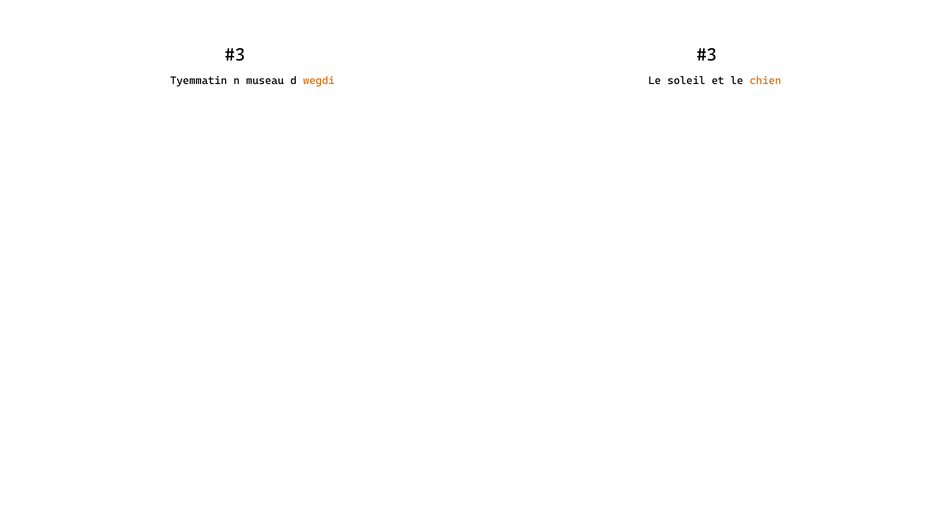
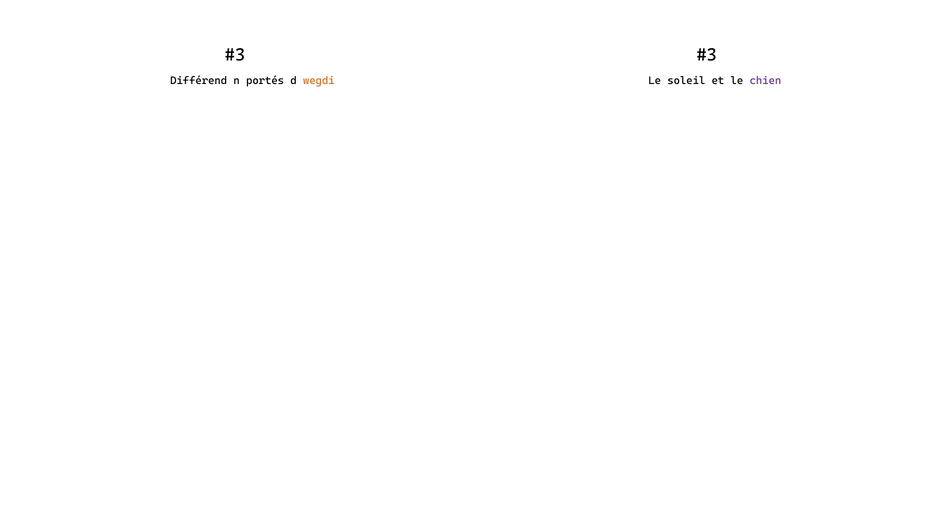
Tyemmatin: Tyemmatin -> Différend (199, 80)
museau: museau -> portés (265, 80)
chien colour: orange -> purple (765, 80)
